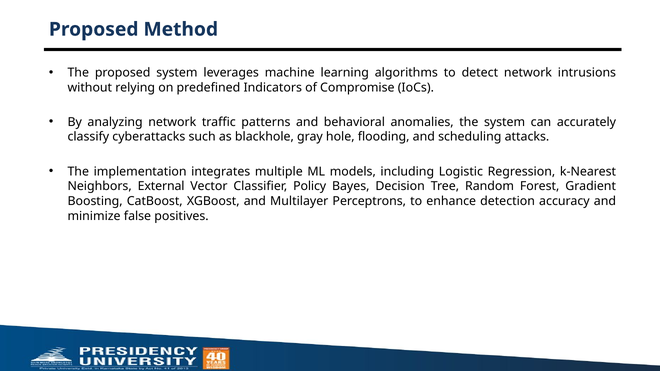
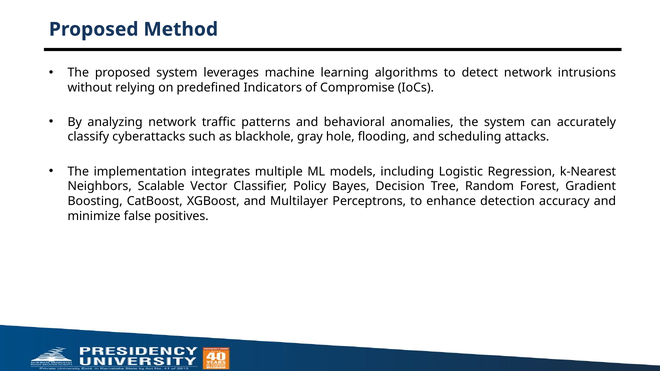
External: External -> Scalable (161, 186)
